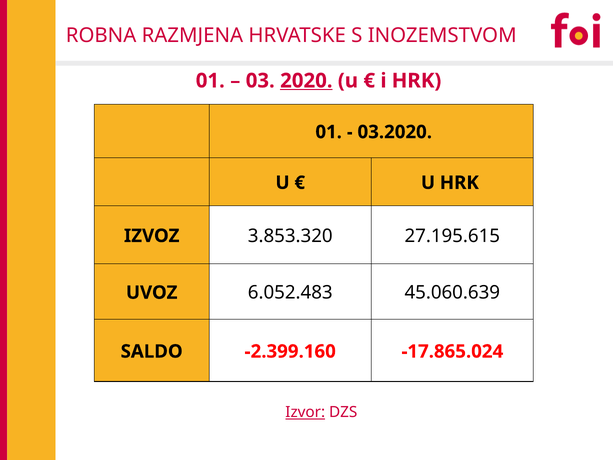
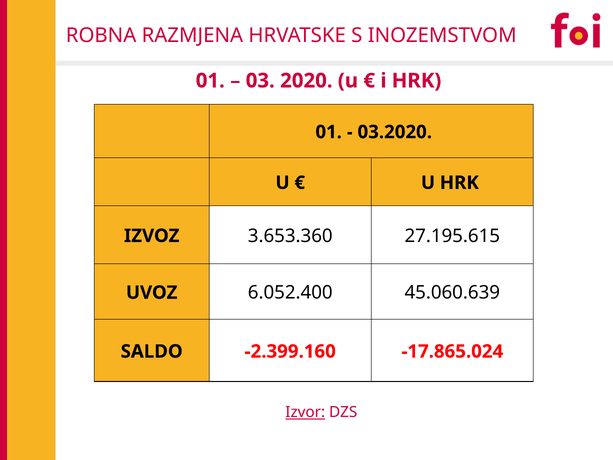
2020 underline: present -> none (306, 81)
3.853.320: 3.853.320 -> 3.653.360 (290, 236)
6.052.483: 6.052.483 -> 6.052.400 (290, 292)
